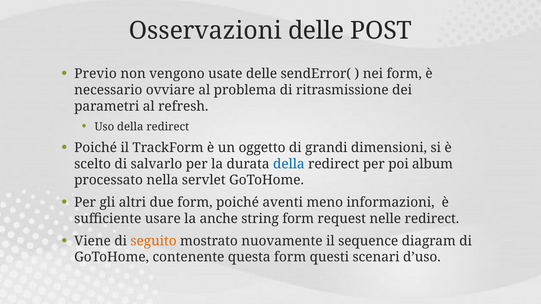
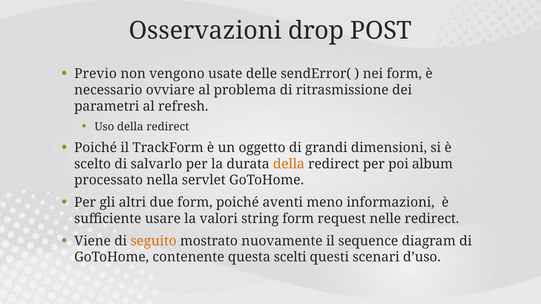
Osservazioni delle: delle -> drop (316, 31)
della colour: blue -> orange (289, 164)
anche: anche -> valori (219, 219)
questa form: form -> scelti (290, 257)
